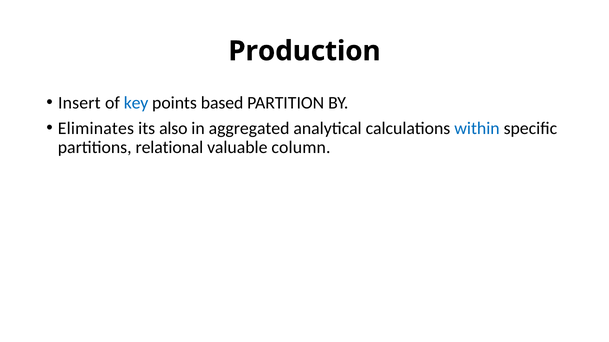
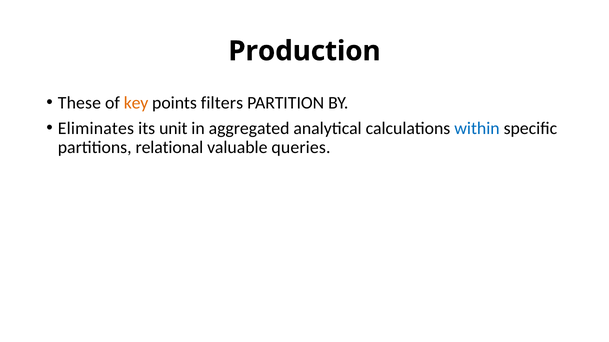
Insert: Insert -> These (79, 103)
key colour: blue -> orange (136, 103)
based: based -> filters (222, 103)
also: also -> unit (173, 128)
column: column -> queries (301, 148)
